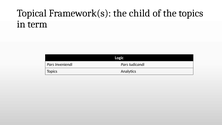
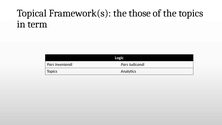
child: child -> those (140, 13)
